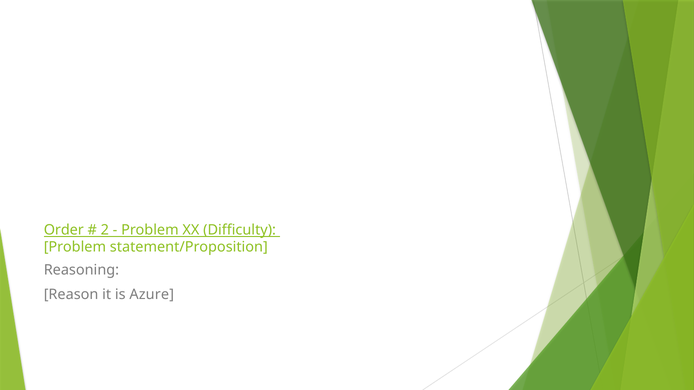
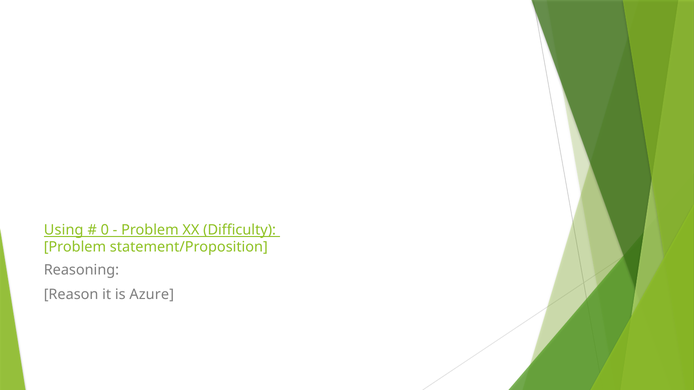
Order: Order -> Using (64, 230)
2: 2 -> 0 (105, 230)
